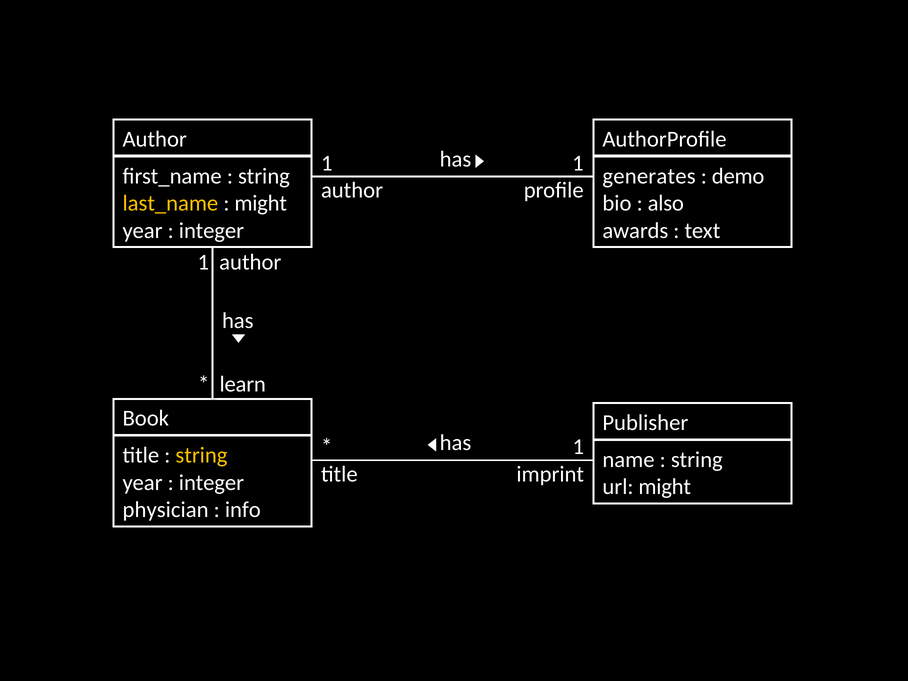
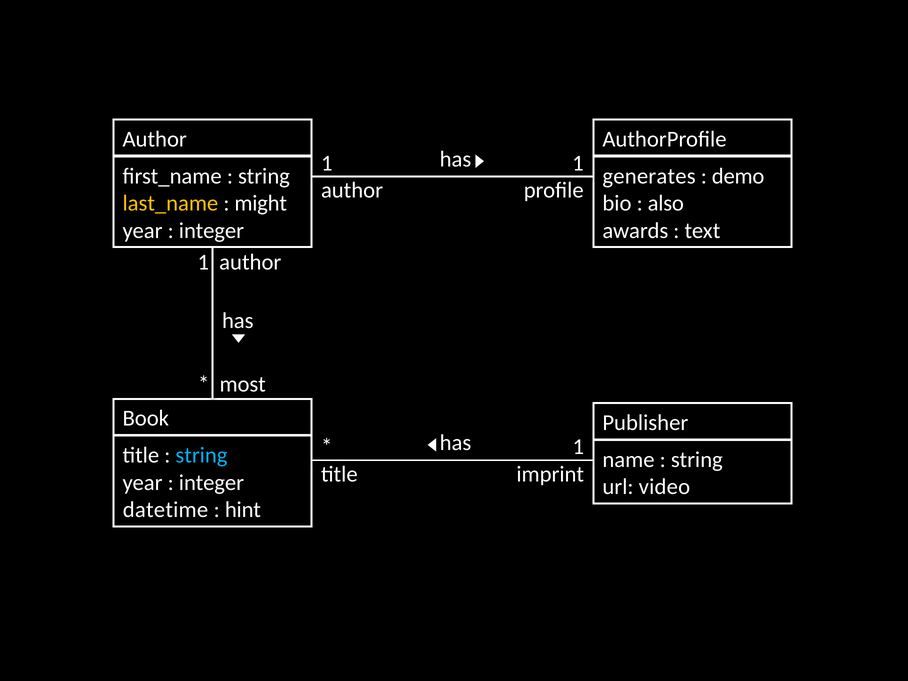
learn: learn -> most (243, 384)
string colour: yellow -> light blue (201, 455)
url might: might -> video (664, 487)
physician: physician -> datetime (166, 510)
info: info -> hint (243, 510)
